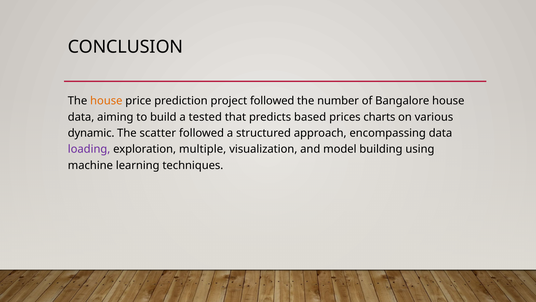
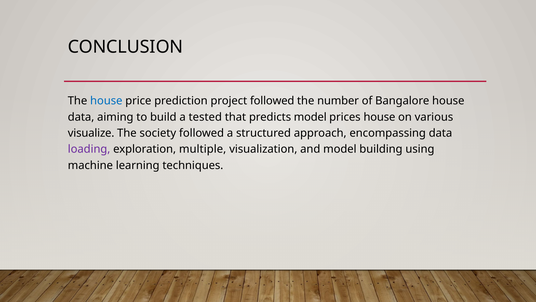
house colour: orange -> blue (106, 101)
predicts based: based -> model (310, 117)
prices charts: charts -> house (379, 117)
dynamic: dynamic -> visualize (91, 133)
scatter: scatter -> society (158, 133)
